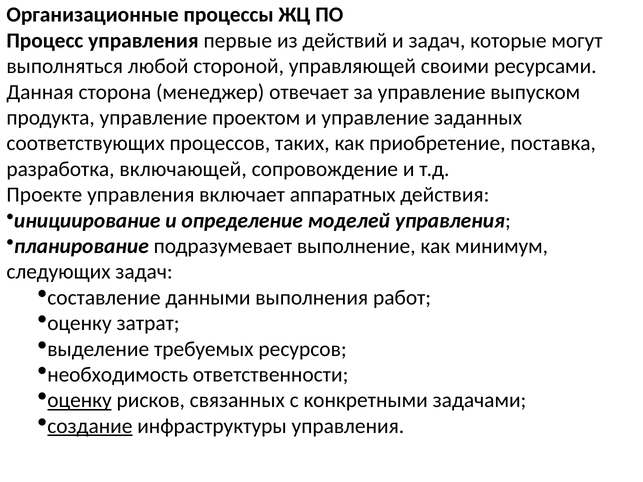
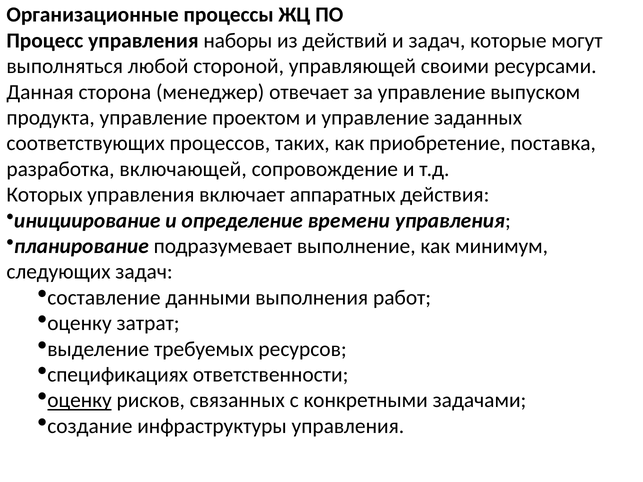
первые: первые -> наборы (238, 41)
Проекте: Проекте -> Которых (44, 195)
моделей: моделей -> времени (349, 221)
необходимость: необходимость -> спецификациях (118, 375)
создание underline: present -> none (90, 426)
